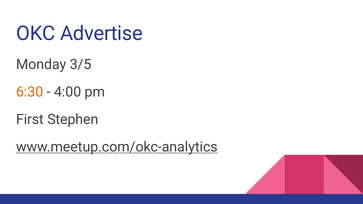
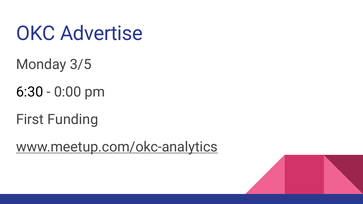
6:30 colour: orange -> black (30, 92)
4:00: 4:00 -> 0:00 (68, 92)
Stephen: Stephen -> Funding (73, 120)
